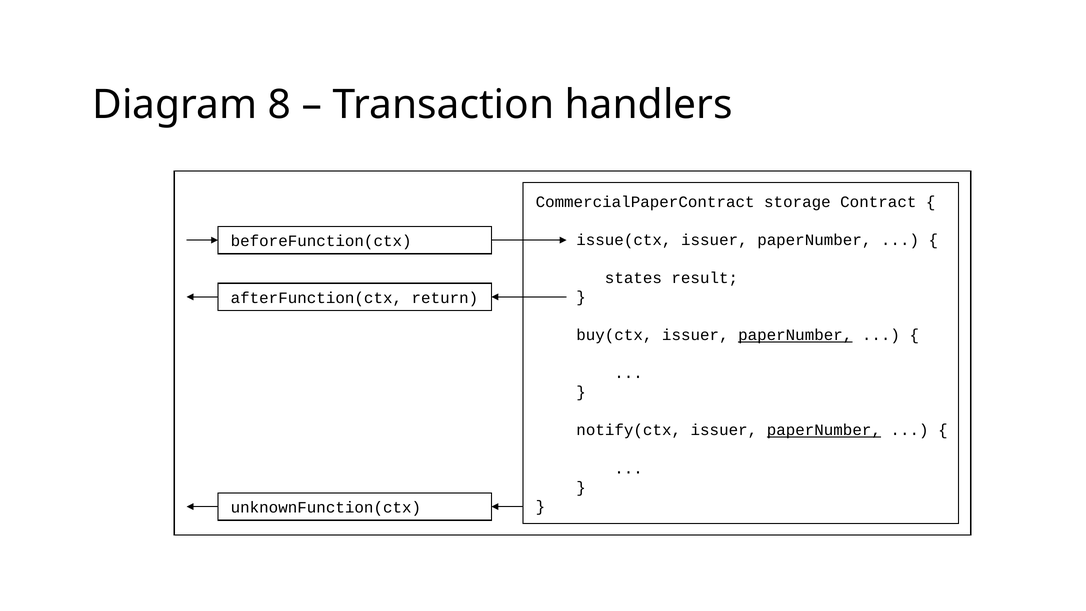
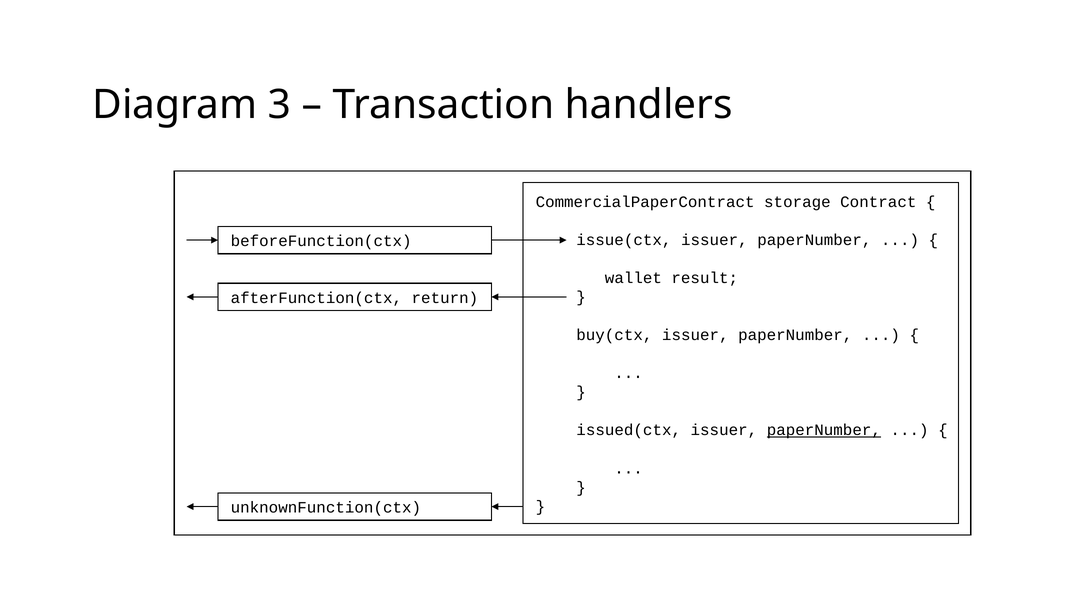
8: 8 -> 3 (279, 105)
states: states -> wallet (633, 278)
paperNumber underline: present -> none (795, 335)
notify(ctx: notify(ctx -> issued(ctx (629, 430)
